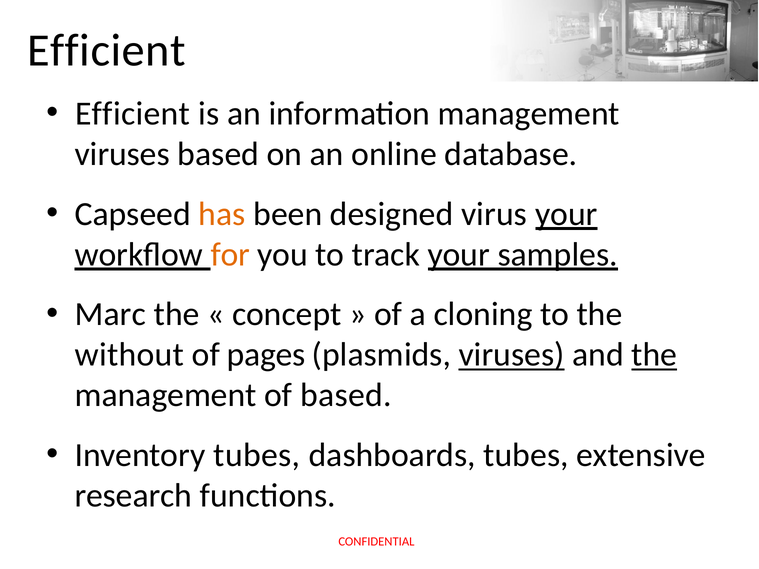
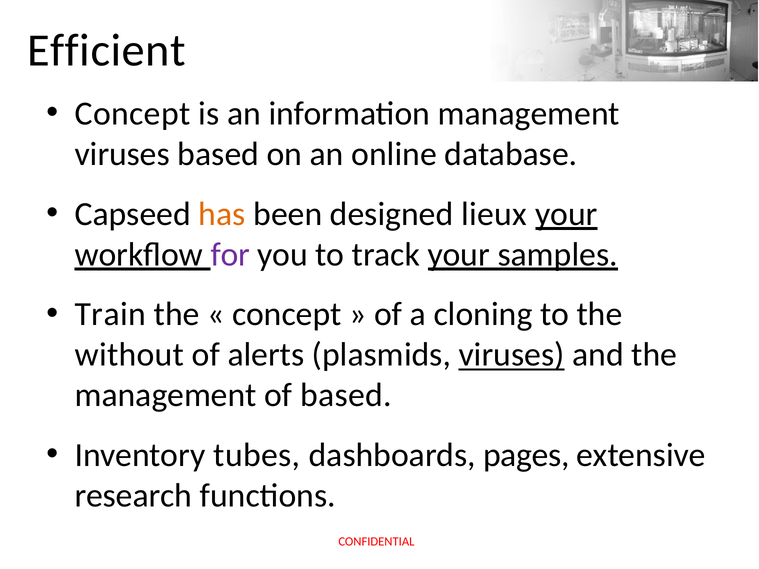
Efficient: Efficient -> Concept (133, 114)
virus: virus -> lieux (494, 214)
for colour: orange -> purple (230, 255)
Marc: Marc -> Train (110, 314)
pages: pages -> alerts (266, 355)
the underline: present -> none (654, 355)
dashboards tubes: tubes -> pages (526, 455)
